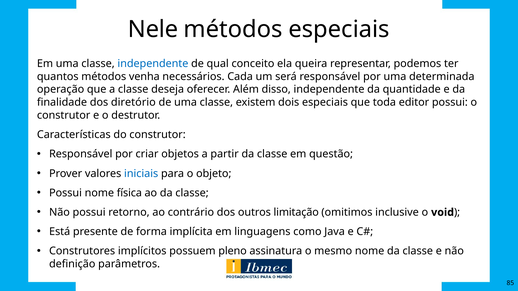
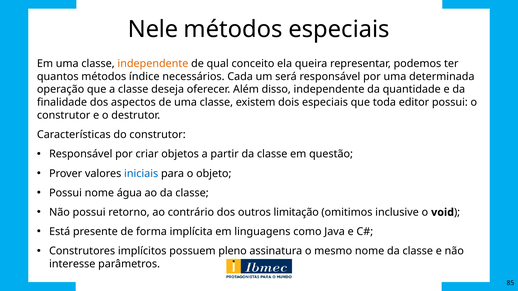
independente colour: blue -> orange (153, 64)
venha: venha -> índice (144, 77)
diretório: diretório -> aspectos (133, 102)
física: física -> água (129, 193)
definição: definição -> interesse (72, 264)
